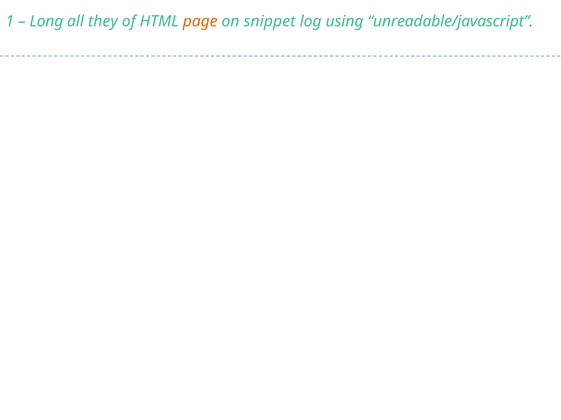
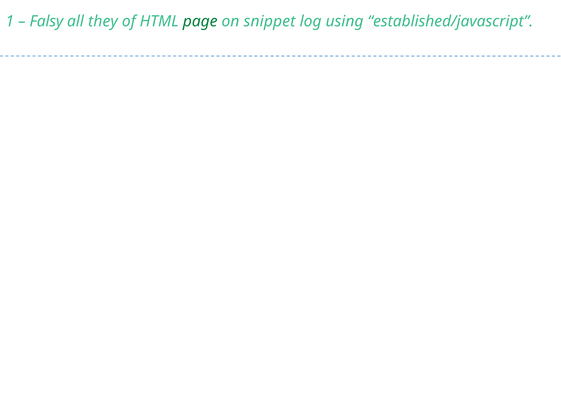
Long: Long -> Falsy (46, 21)
page colour: orange -> green (200, 21)
unreadable/javascript: unreadable/javascript -> established/javascript (450, 21)
